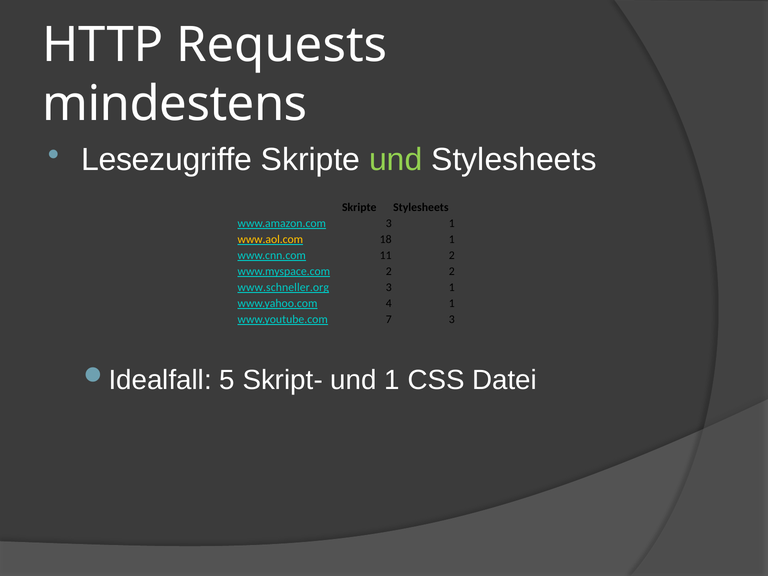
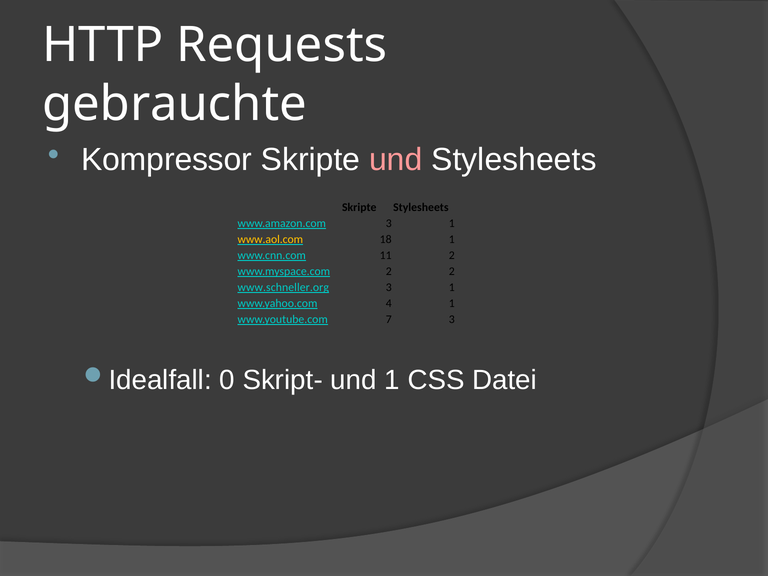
mindestens: mindestens -> gebrauchte (175, 104)
Lesezugriffe: Lesezugriffe -> Kompressor (167, 160)
und colour: light green -> pink (396, 160)
5: 5 -> 0 (227, 380)
